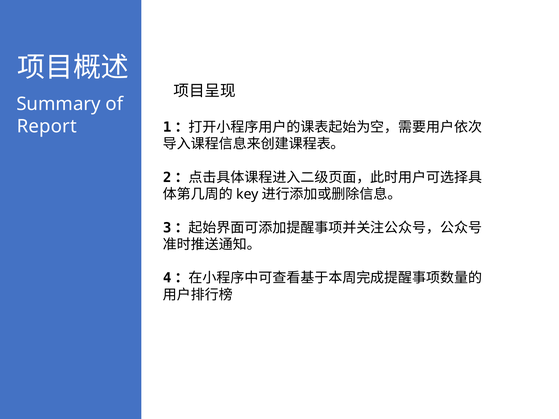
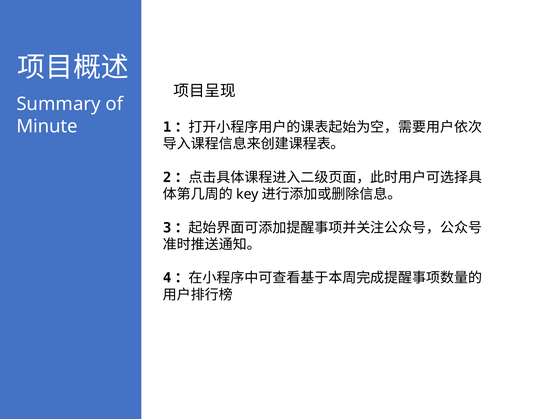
Report: Report -> Minute (47, 126)
